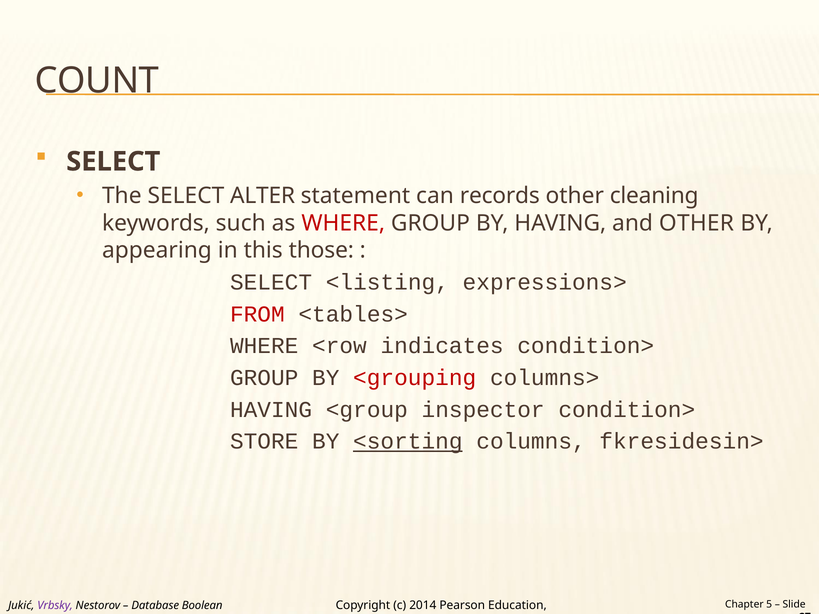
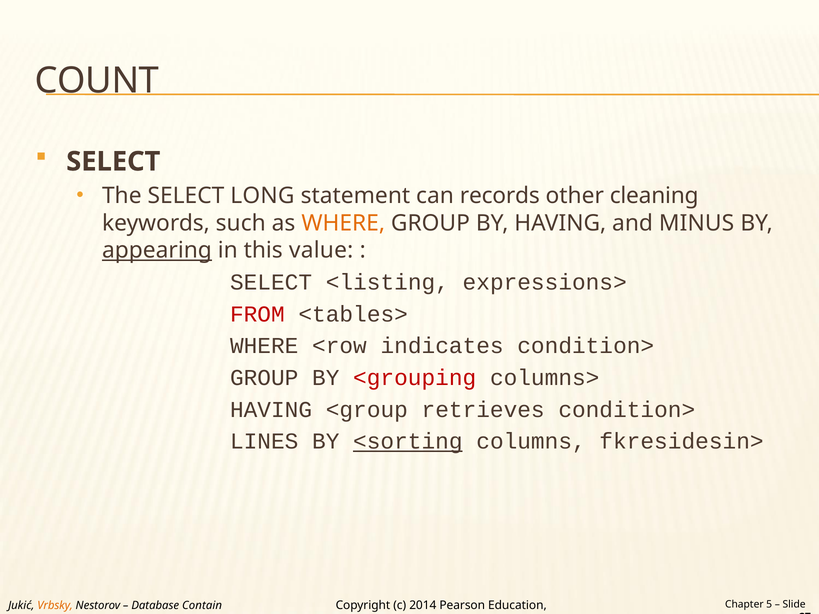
ALTER: ALTER -> LONG (262, 196)
WHERE colour: red -> orange (343, 223)
and OTHER: OTHER -> MINUS (697, 223)
appearing underline: none -> present (157, 250)
those: those -> value (321, 250)
inspector: inspector -> retrieves (483, 410)
STORE: STORE -> LINES (264, 442)
Vrbsky colour: purple -> orange (55, 605)
Boolean: Boolean -> Contain (202, 605)
